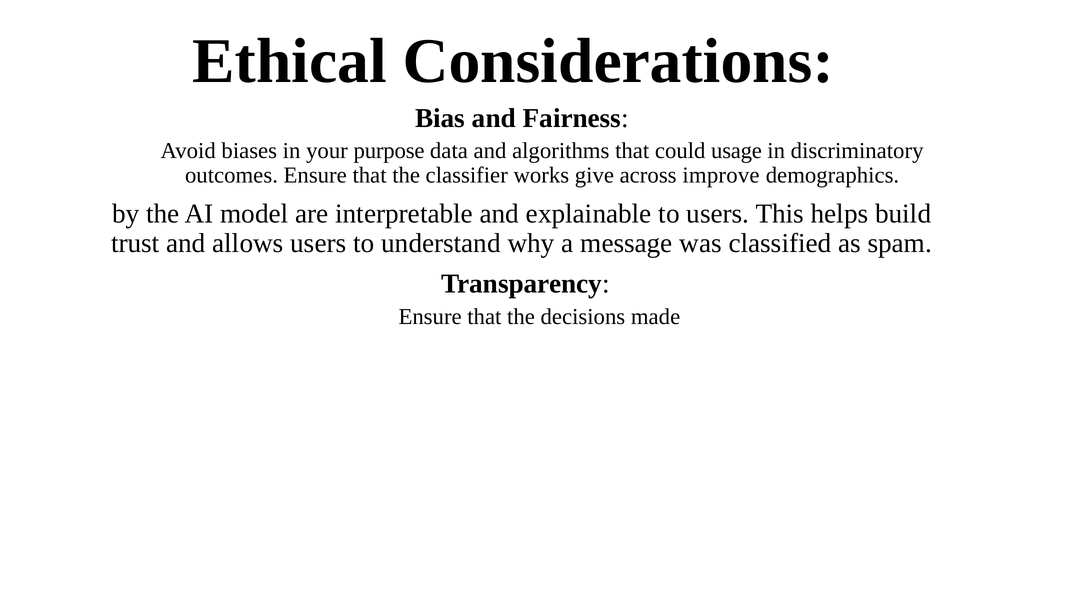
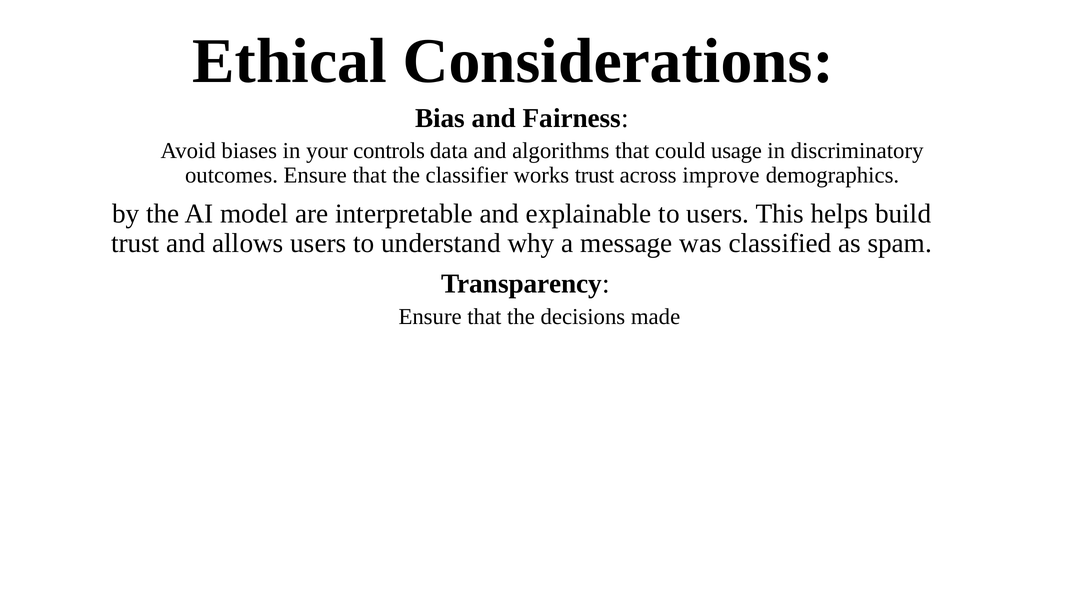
purpose: purpose -> controls (389, 151)
works give: give -> trust (595, 175)
